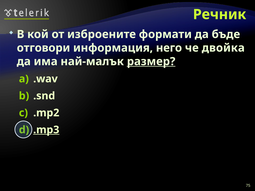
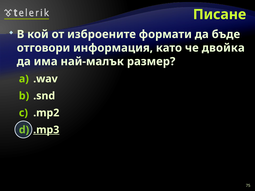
Речник: Речник -> Писане (220, 14)
него: него -> като (169, 48)
размер underline: present -> none (151, 62)
